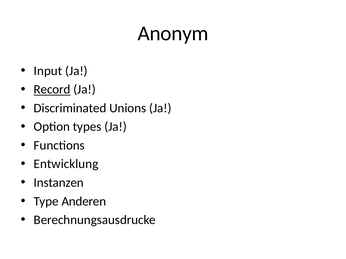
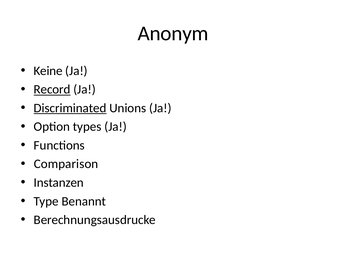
Input: Input -> Keine (48, 71)
Discriminated underline: none -> present (70, 108)
Entwicklung: Entwicklung -> Comparison (66, 164)
Anderen: Anderen -> Benannt (84, 202)
